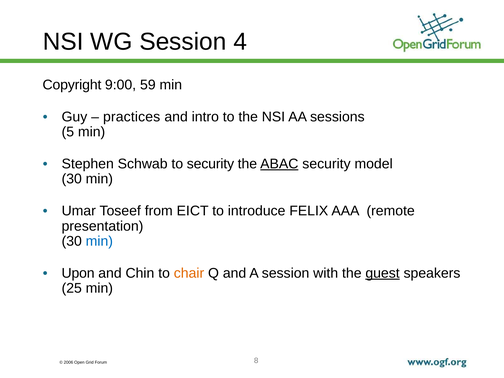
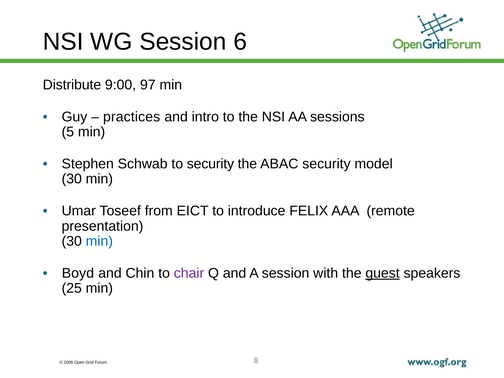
4: 4 -> 6 (240, 42)
Copyright: Copyright -> Distribute (72, 85)
59: 59 -> 97 (148, 85)
ABAC underline: present -> none (279, 164)
Upon: Upon -> Boyd (78, 273)
chair colour: orange -> purple (189, 273)
